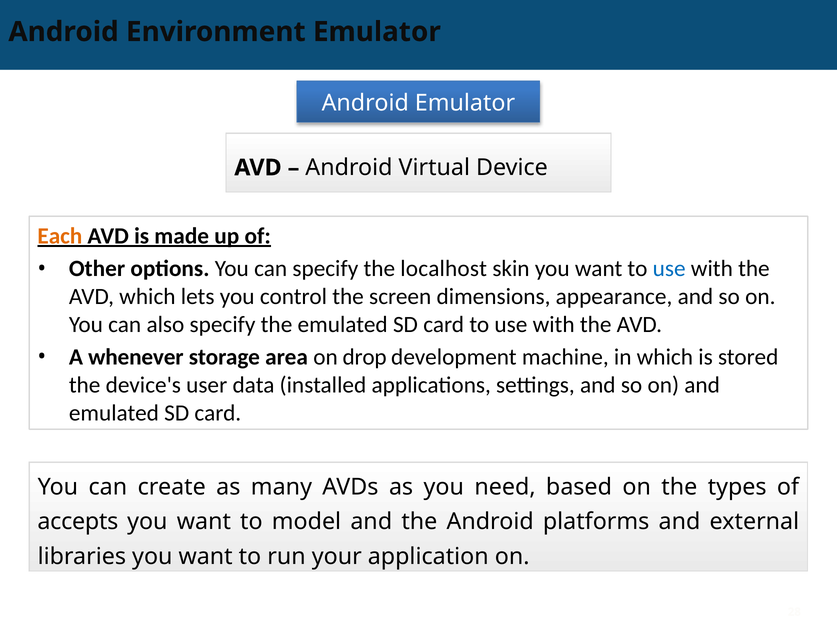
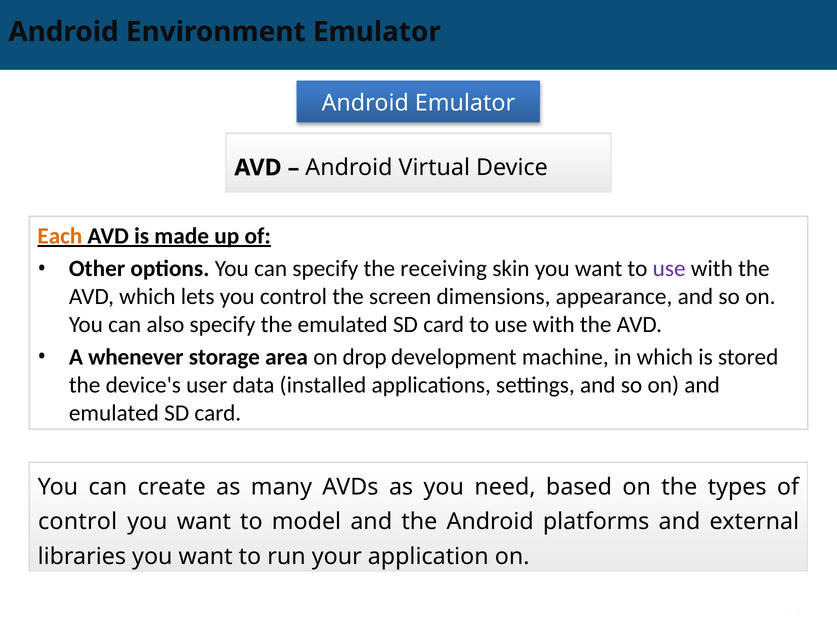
localhost: localhost -> receiving (444, 268)
use colour: blue -> purple (669, 268)
accepts: accepts -> control (78, 522)
